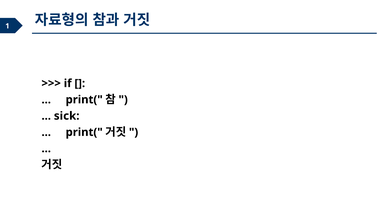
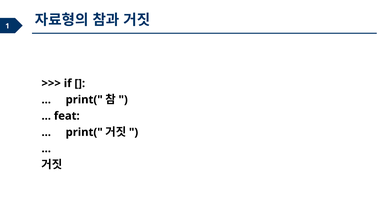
sick: sick -> feat (67, 116)
